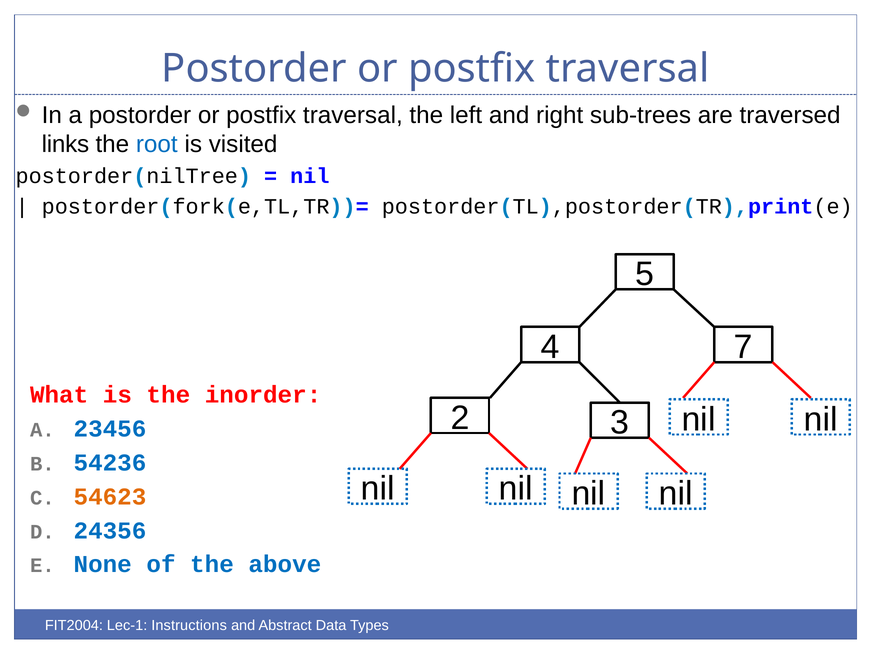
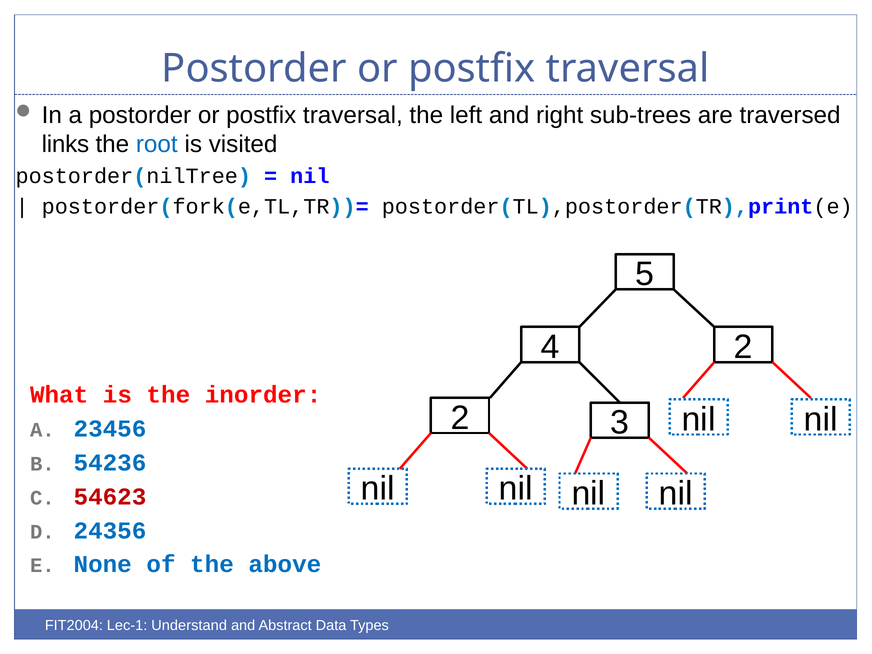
4 7: 7 -> 2 (743, 347)
54623 colour: orange -> red (110, 497)
Instructions: Instructions -> Understand (189, 625)
